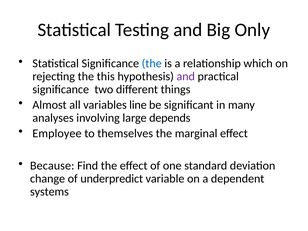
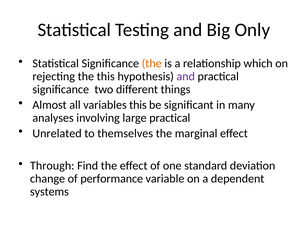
the colour: blue -> orange (152, 63)
variables line: line -> this (138, 105)
large depends: depends -> practical (170, 118)
Employee: Employee -> Unrelated (57, 133)
Because: Because -> Through (52, 166)
underpredict: underpredict -> performance (112, 179)
